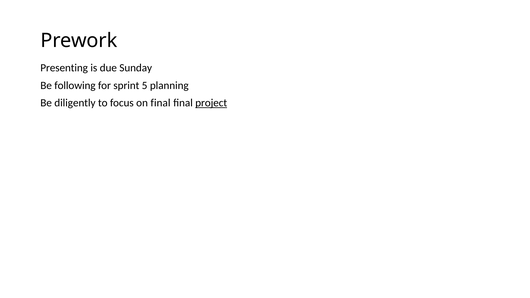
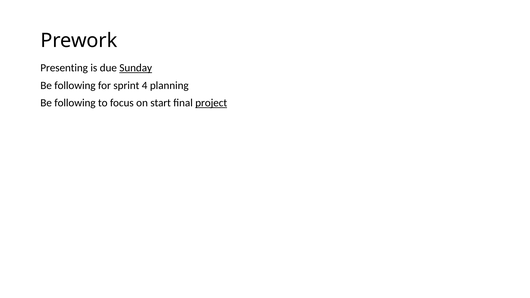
Sunday underline: none -> present (136, 68)
5: 5 -> 4 (145, 86)
diligently: diligently -> following (75, 103)
on final: final -> start (161, 103)
